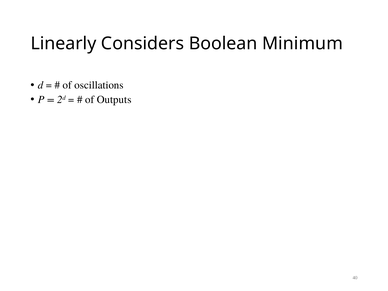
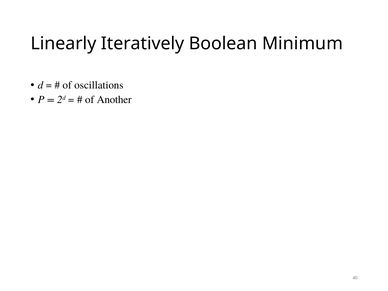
Considers: Considers -> Iteratively (143, 44)
Outputs: Outputs -> Another (114, 99)
